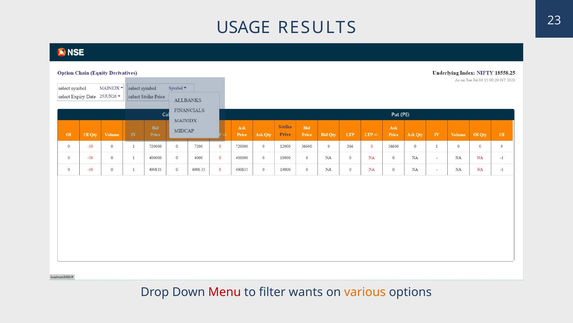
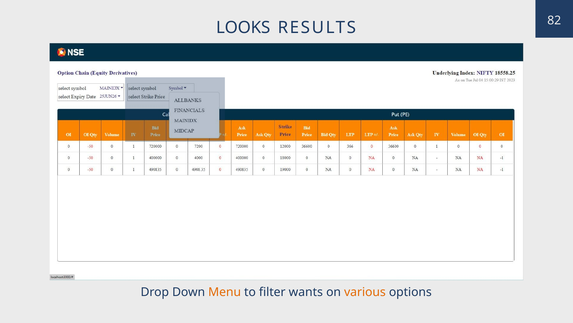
USAGE: USAGE -> LOOKS (243, 28)
23: 23 -> 82 (554, 20)
Menu colour: red -> orange (225, 292)
